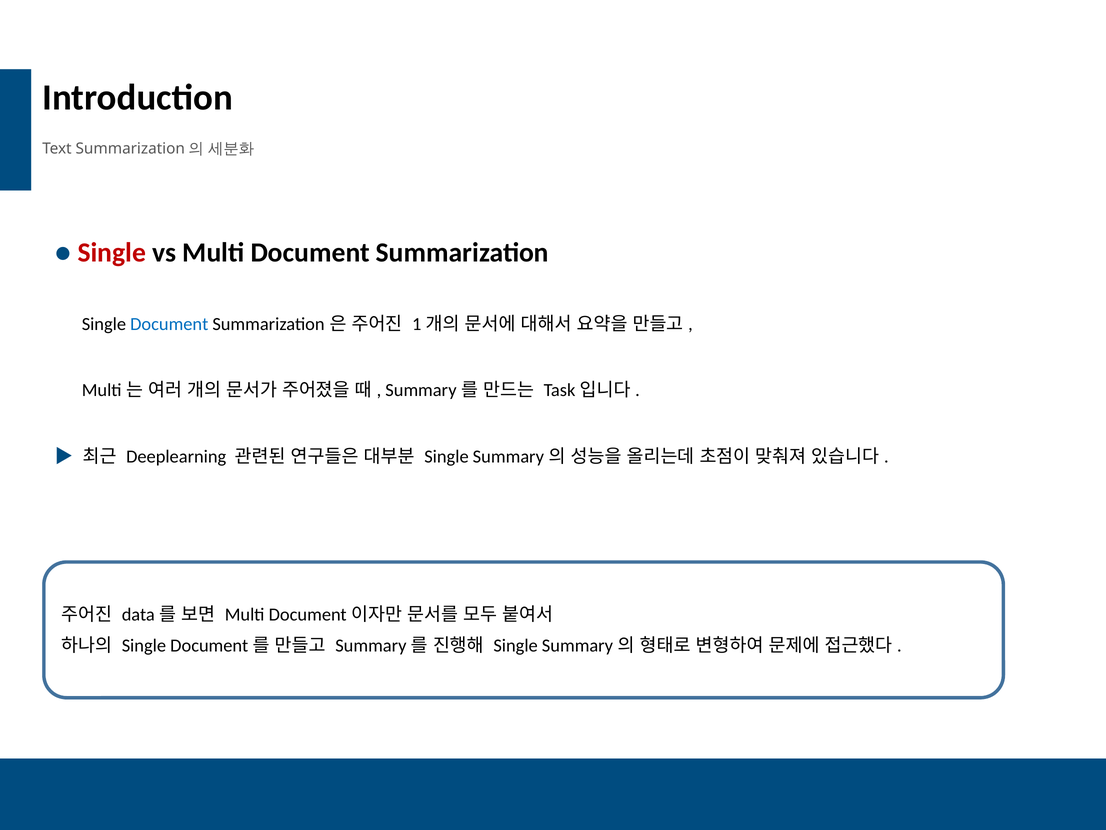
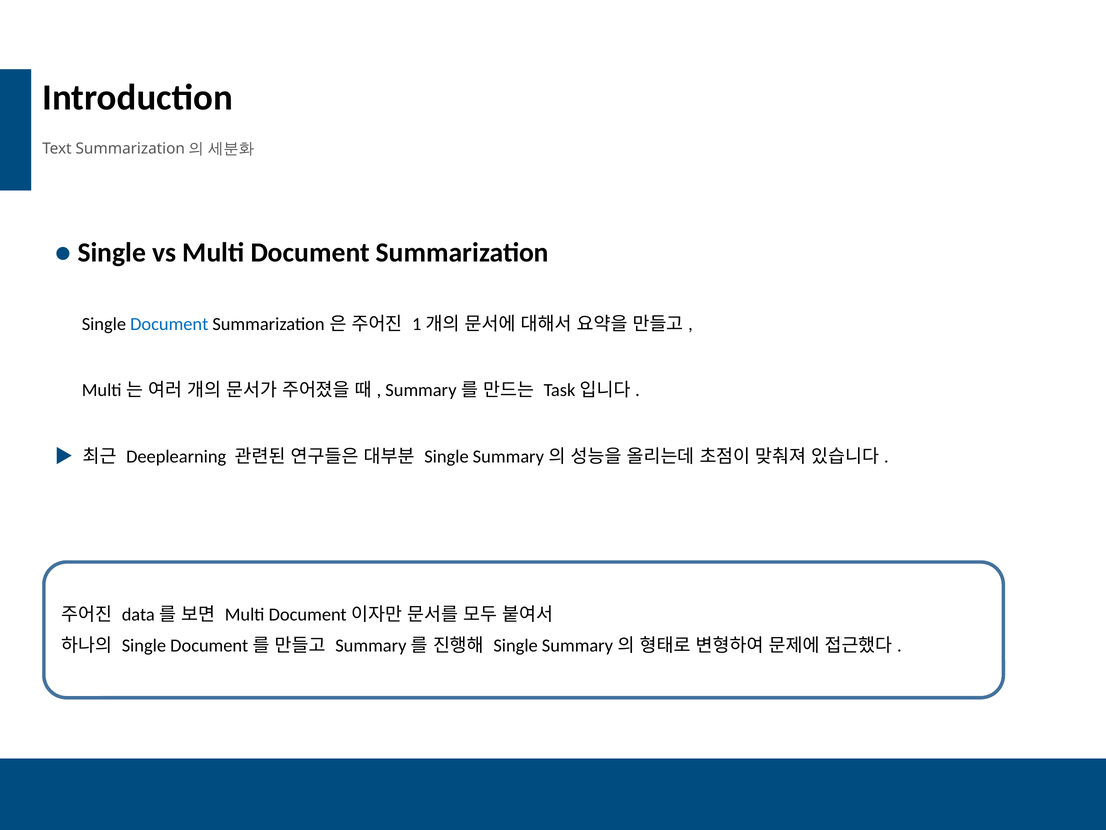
Single colour: red -> black (112, 253)
